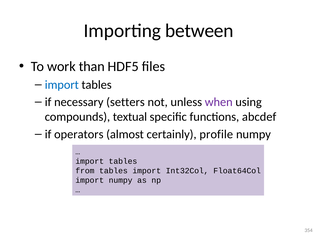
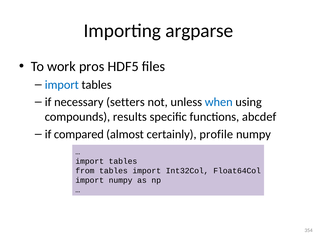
between: between -> argparse (199, 31)
than: than -> pros (92, 67)
when colour: purple -> blue (219, 102)
textual: textual -> results (130, 117)
operators: operators -> compared (79, 134)
